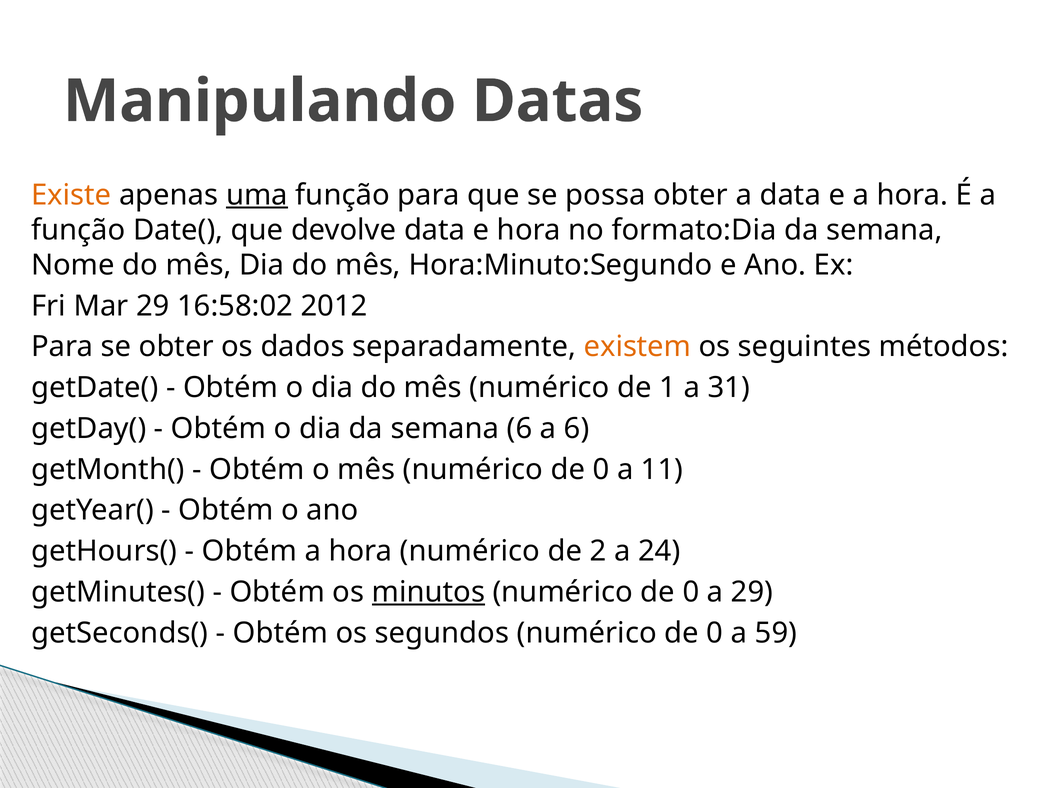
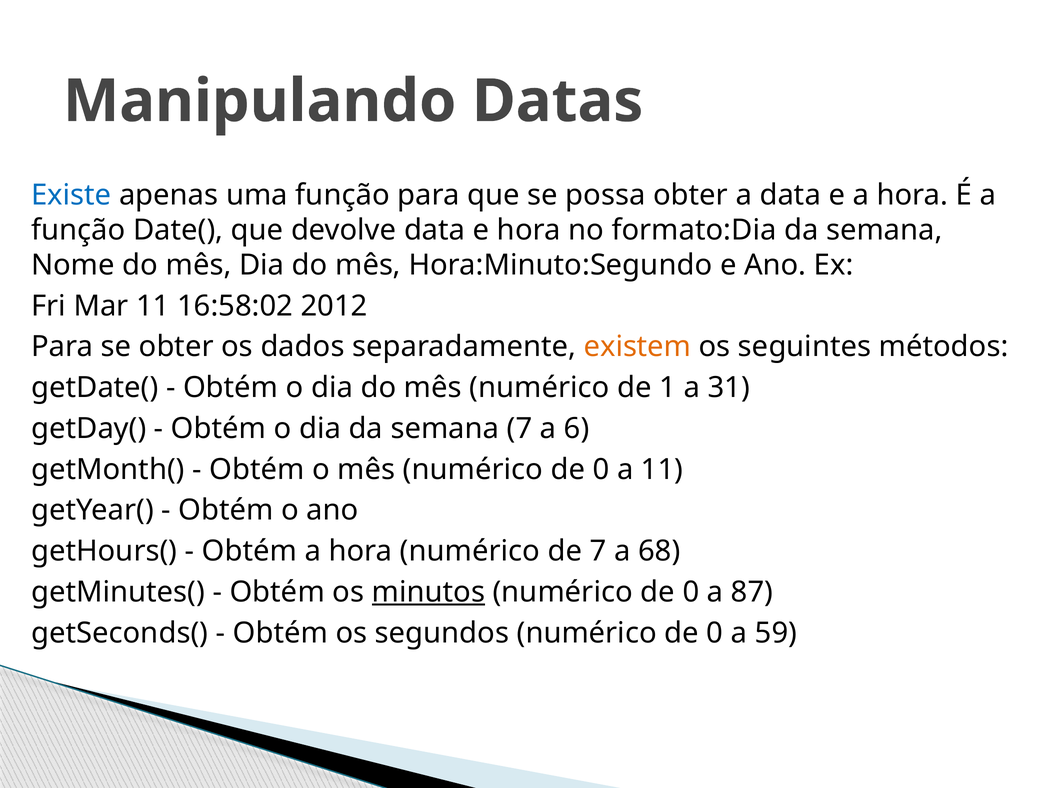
Existe colour: orange -> blue (71, 195)
uma underline: present -> none (257, 195)
Mar 29: 29 -> 11 (153, 306)
semana 6: 6 -> 7 (520, 429)
de 2: 2 -> 7 (598, 551)
24: 24 -> 68 (659, 551)
a 29: 29 -> 87 (752, 592)
